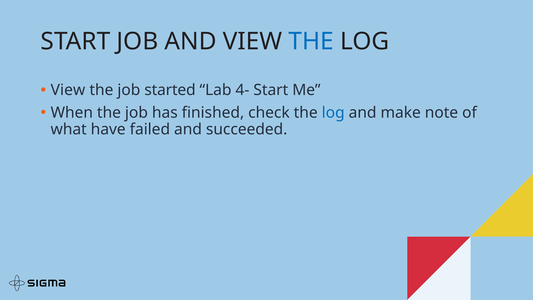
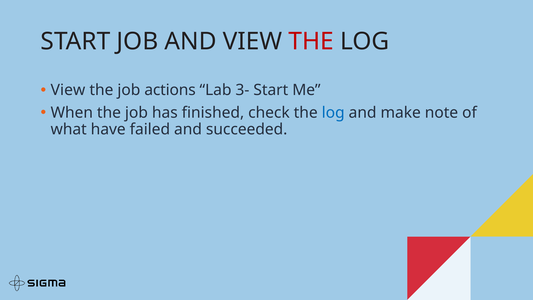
THE colour: blue -> red (311, 41)
started: started -> actions (170, 90)
4-: 4- -> 3- (242, 90)
